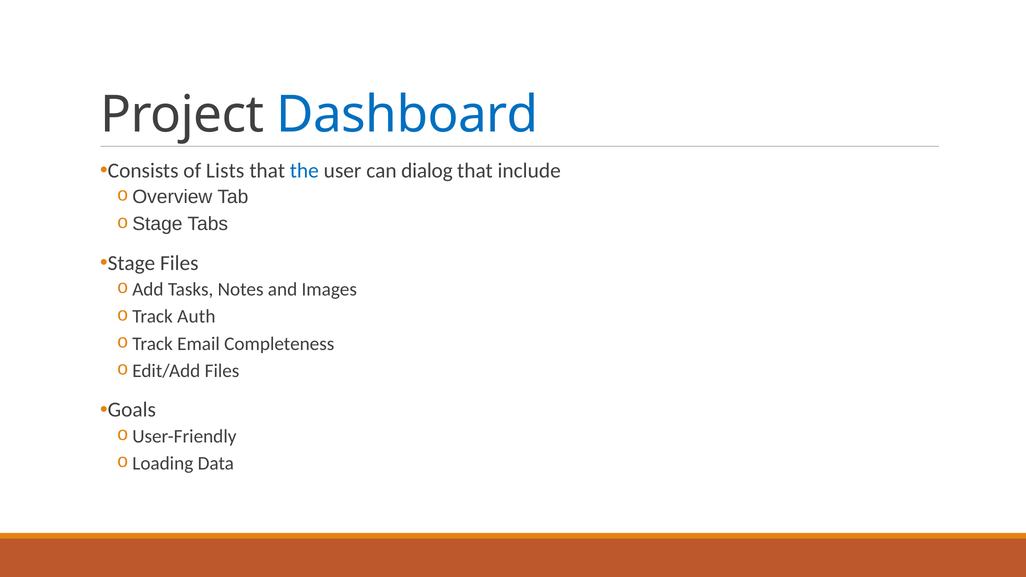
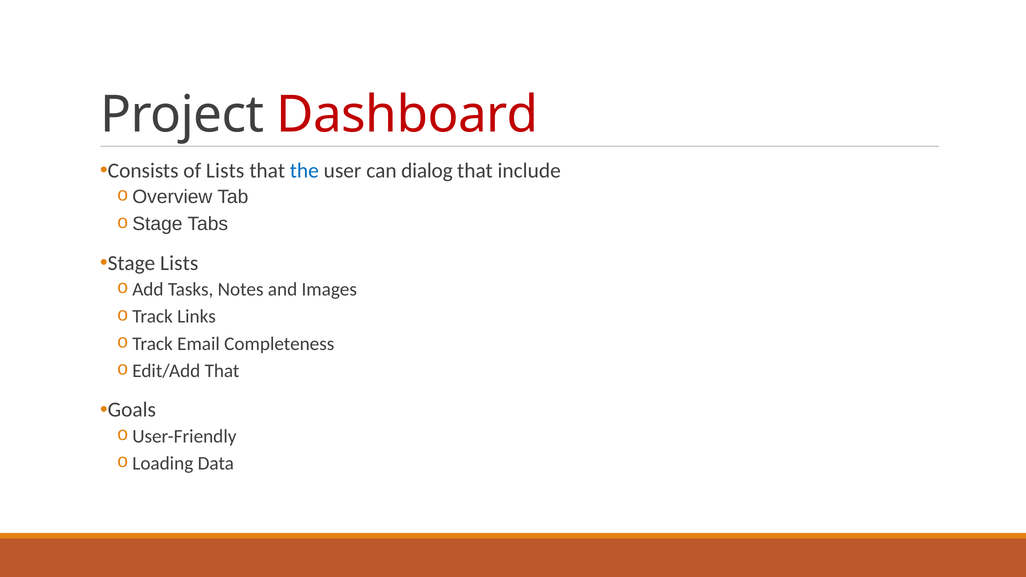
Dashboard colour: blue -> red (407, 115)
Stage Files: Files -> Lists (179, 263)
Auth: Auth -> Links (197, 317)
Files: Files -> That (222, 371)
